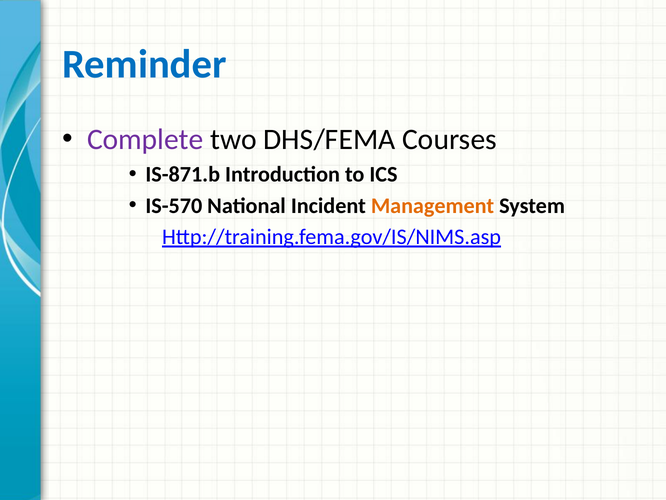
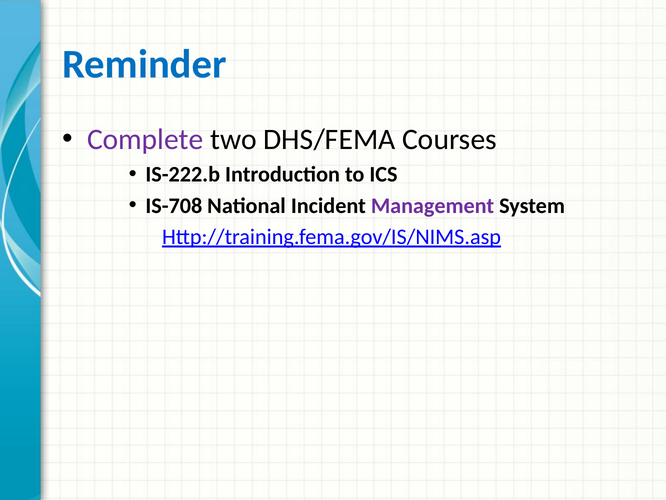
IS-871.b: IS-871.b -> IS-222.b (183, 174)
IS-570: IS-570 -> IS-708 (174, 206)
Management colour: orange -> purple (433, 206)
